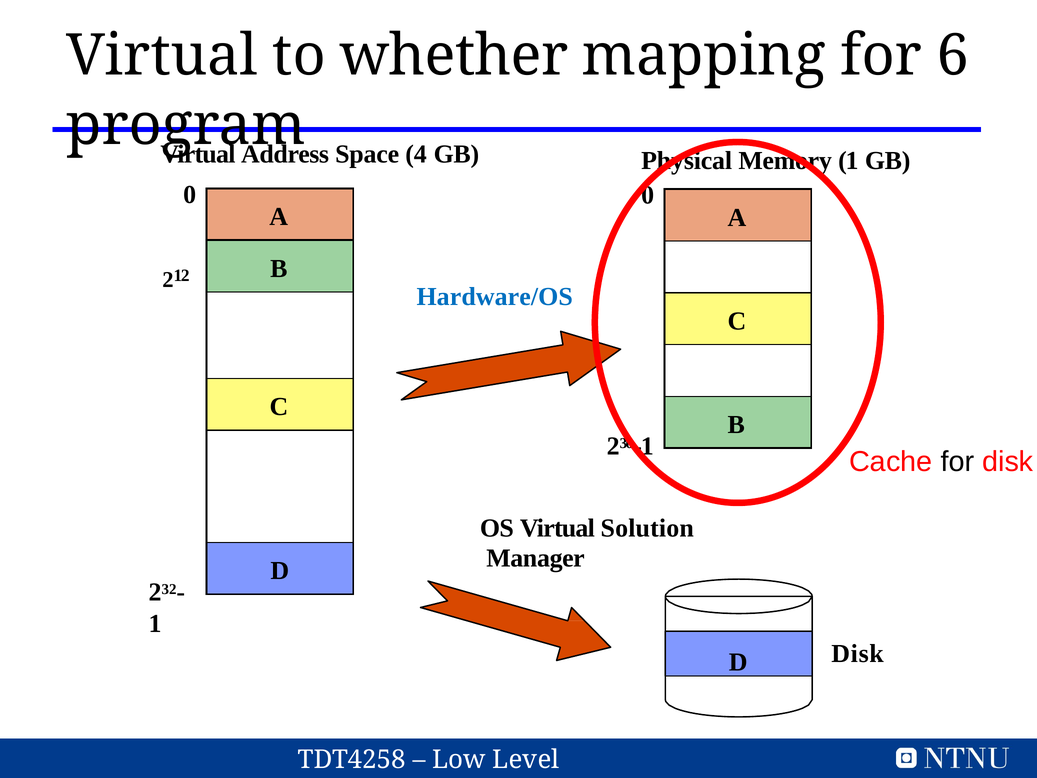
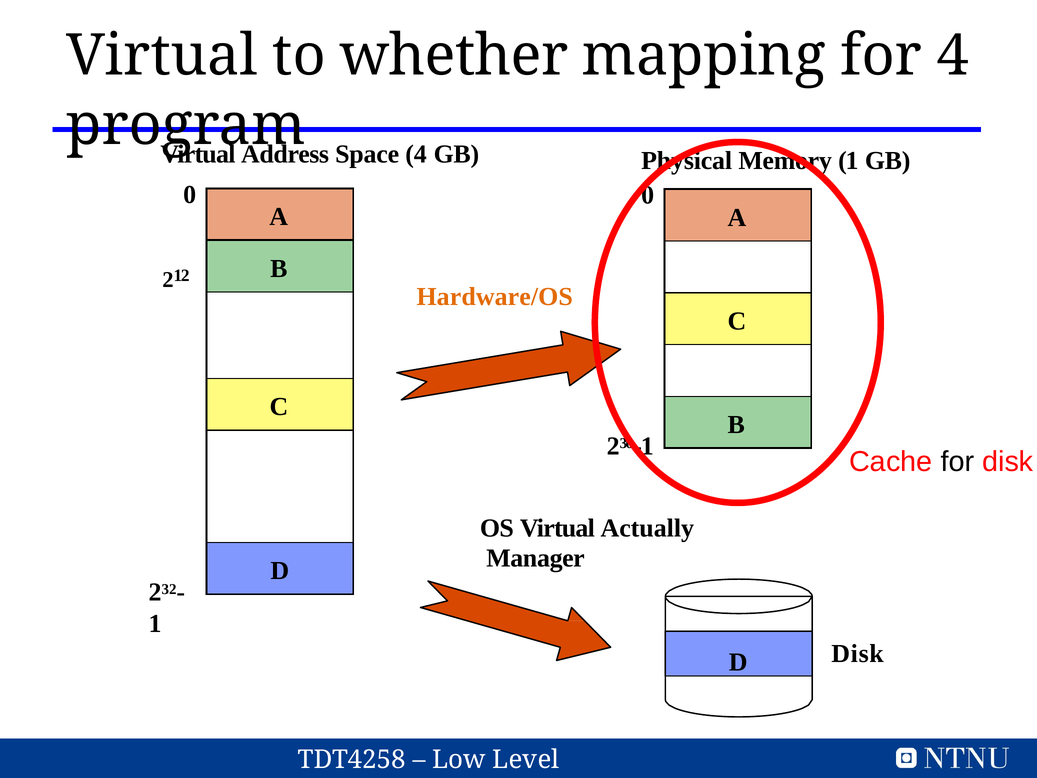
for 6: 6 -> 4 (953, 56)
Hardware/OS colour: blue -> orange (495, 296)
Solution: Solution -> Actually (647, 528)
